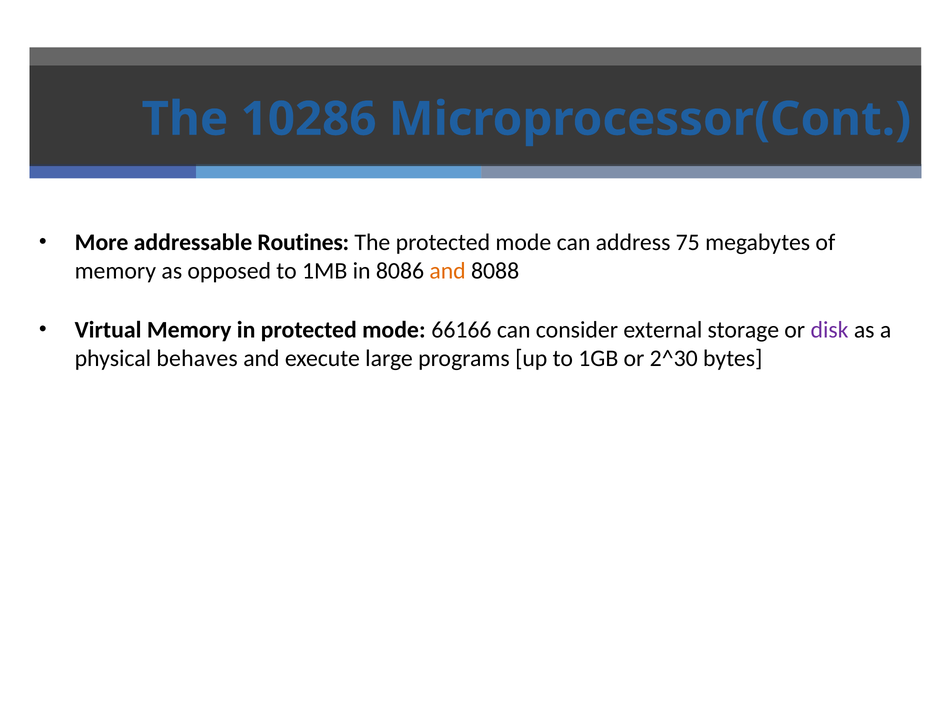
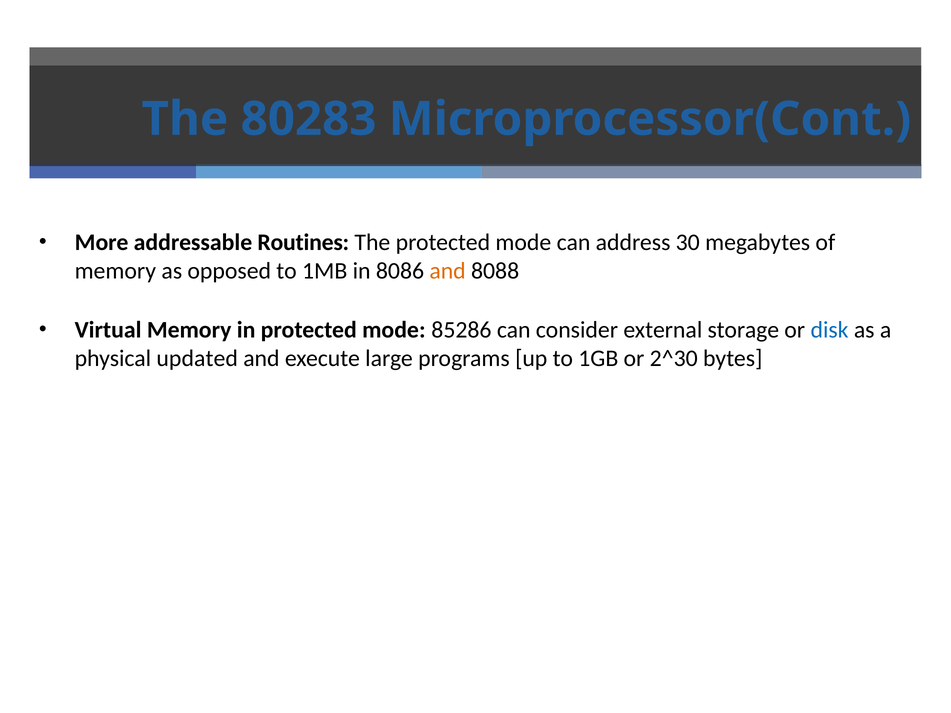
10286: 10286 -> 80283 (309, 119)
75: 75 -> 30 (688, 243)
66166: 66166 -> 85286 (461, 330)
disk colour: purple -> blue (830, 330)
behaves: behaves -> updated (197, 359)
